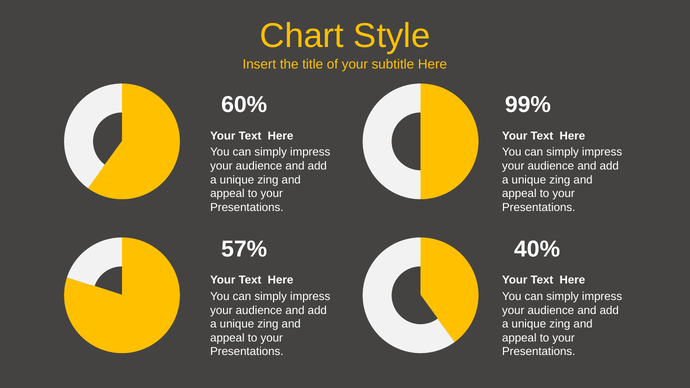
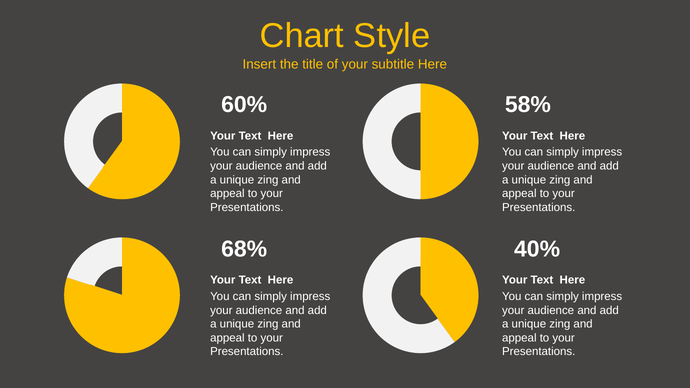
99%: 99% -> 58% (528, 105)
57%: 57% -> 68% (244, 249)
